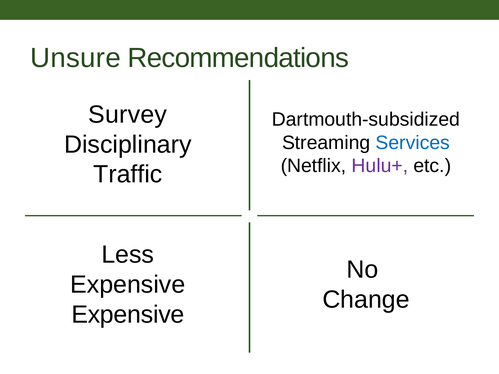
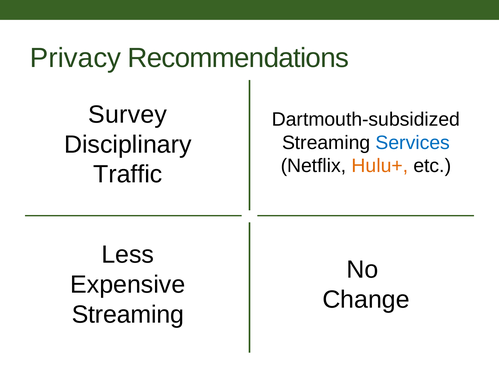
Unsure: Unsure -> Privacy (76, 58)
Hulu+ colour: purple -> orange (380, 166)
Expensive: Expensive -> Streaming (128, 315)
